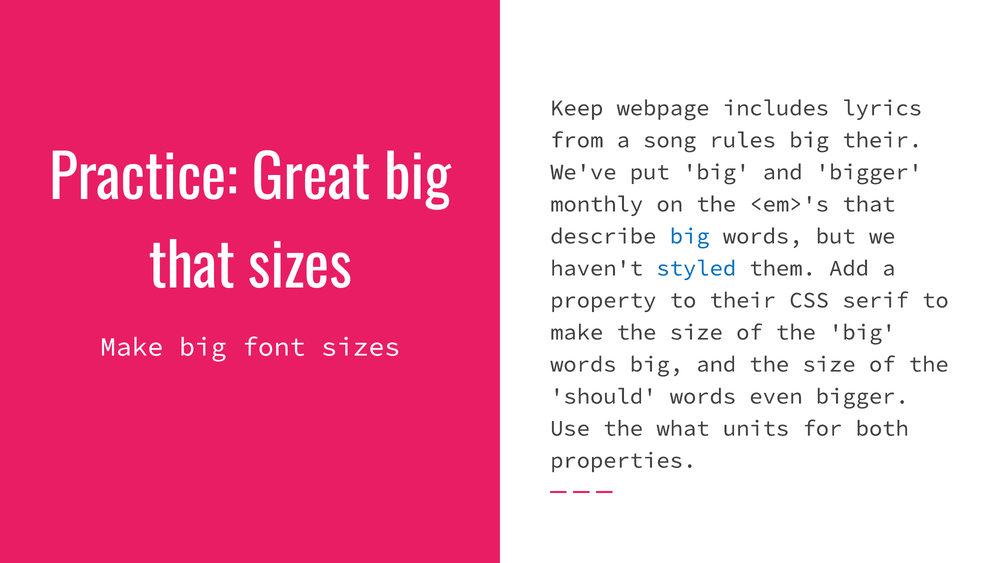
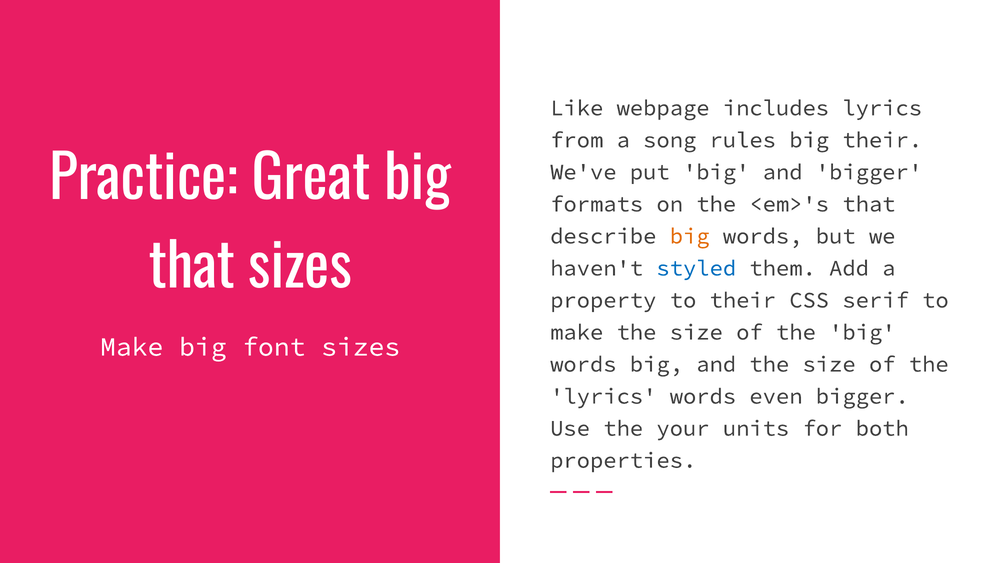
Keep: Keep -> Like (577, 108)
monthly: monthly -> formats (597, 204)
big colour: blue -> orange (690, 236)
should: should -> lyrics (603, 396)
what: what -> your (683, 428)
